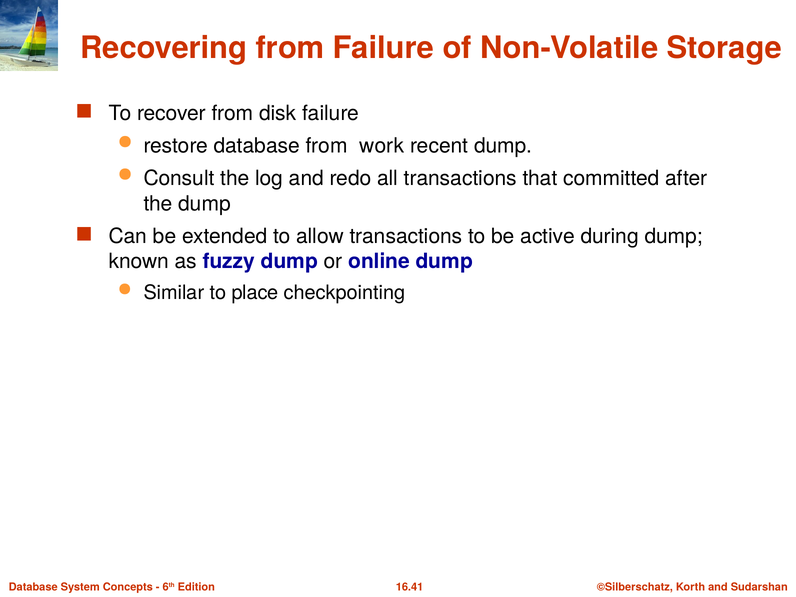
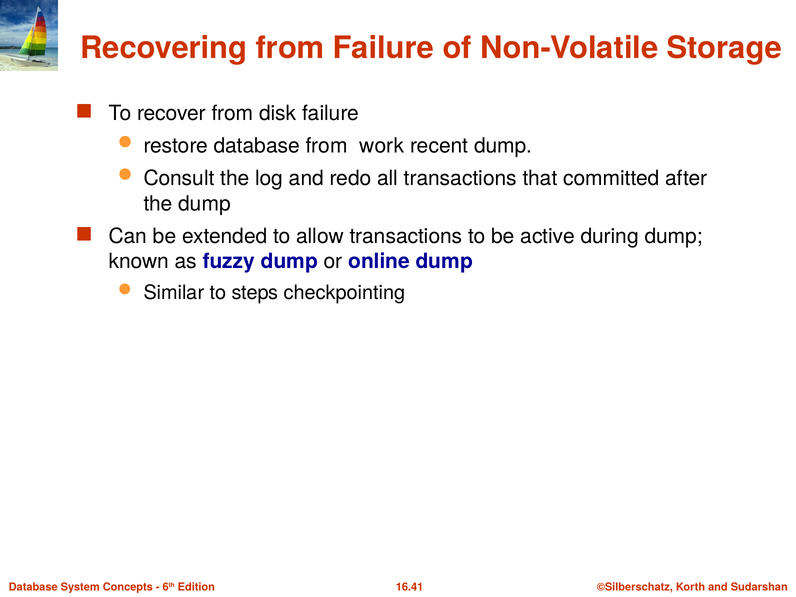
place: place -> steps (255, 293)
